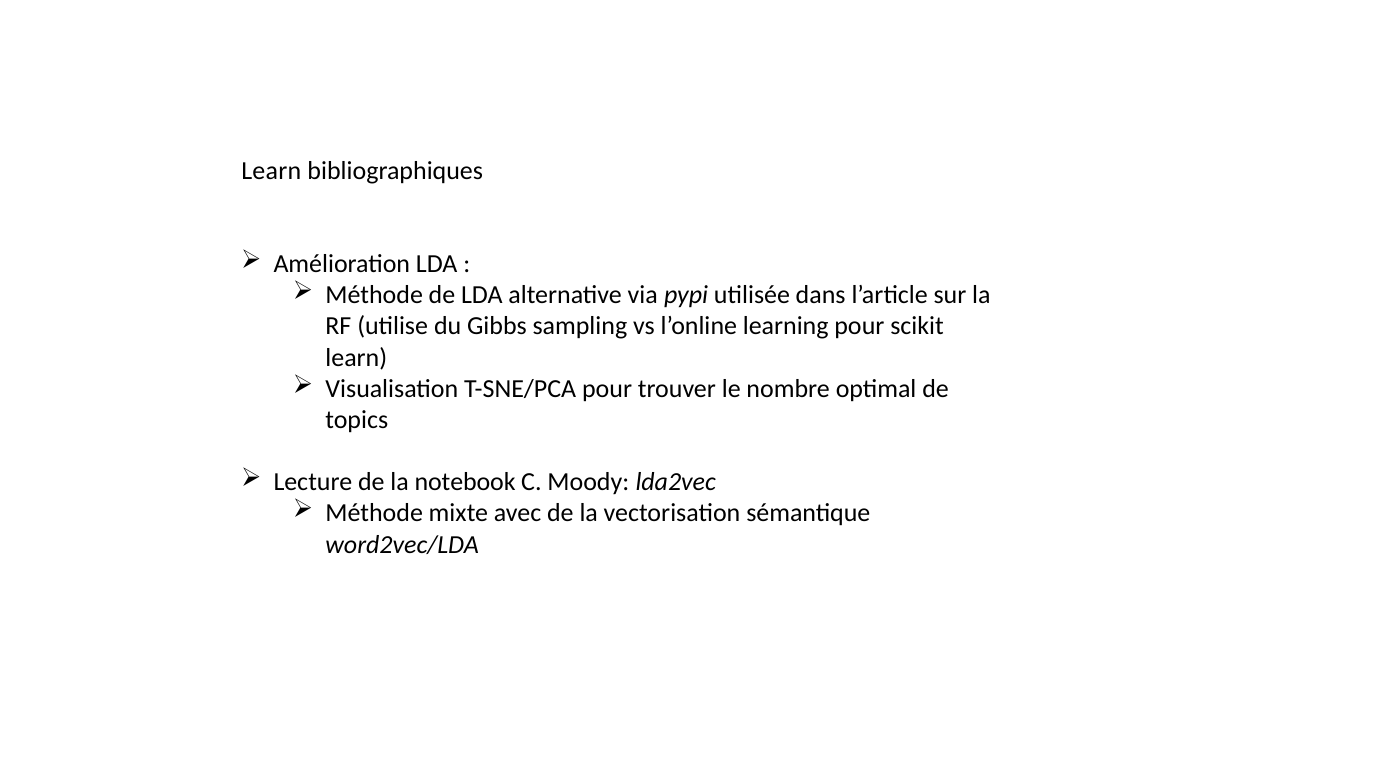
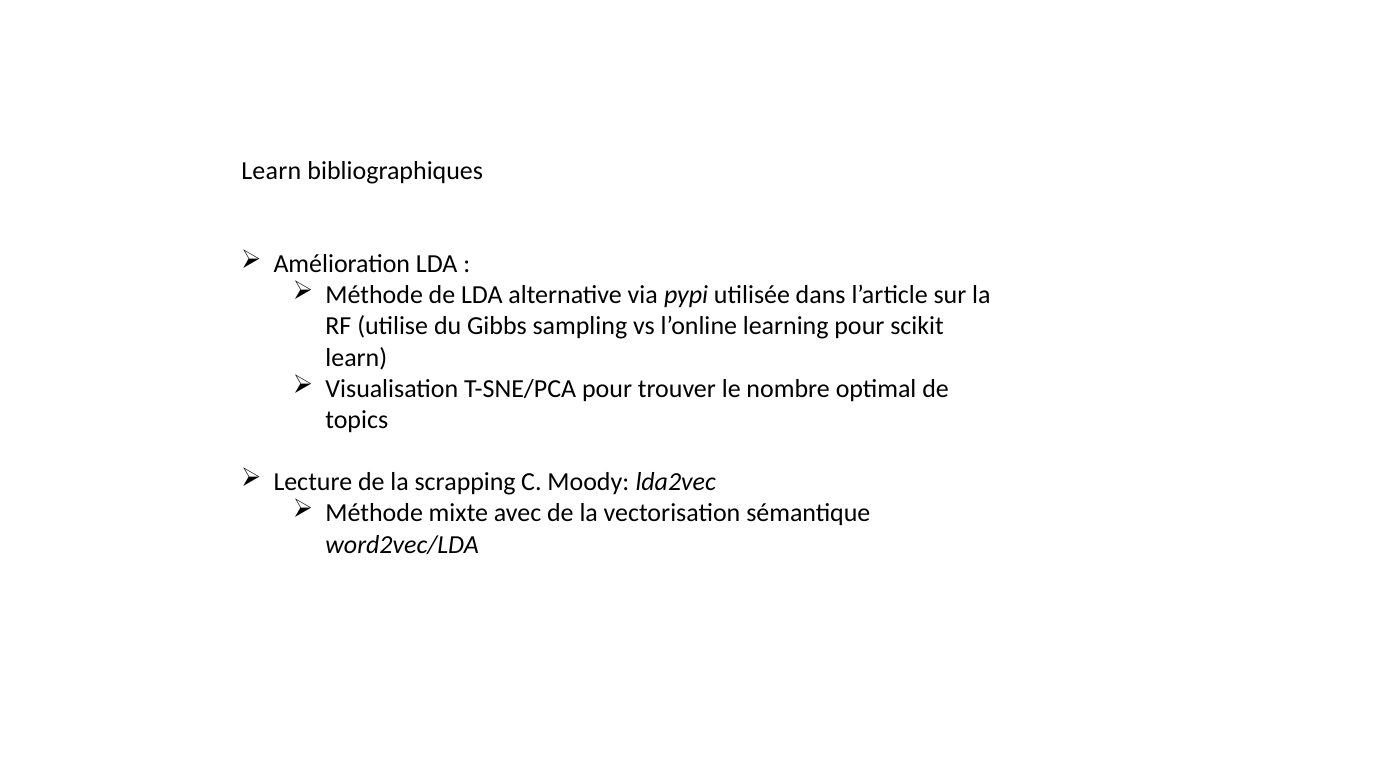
notebook: notebook -> scrapping (465, 482)
